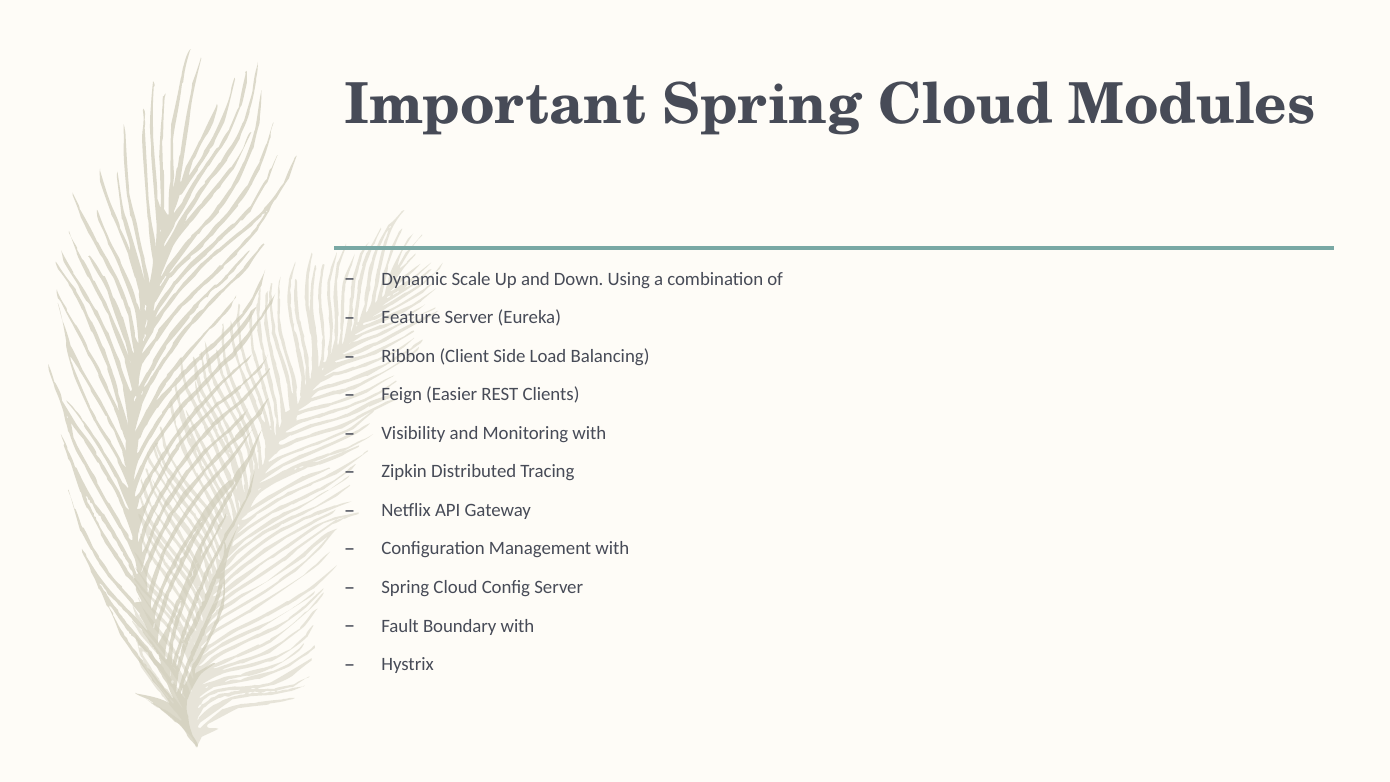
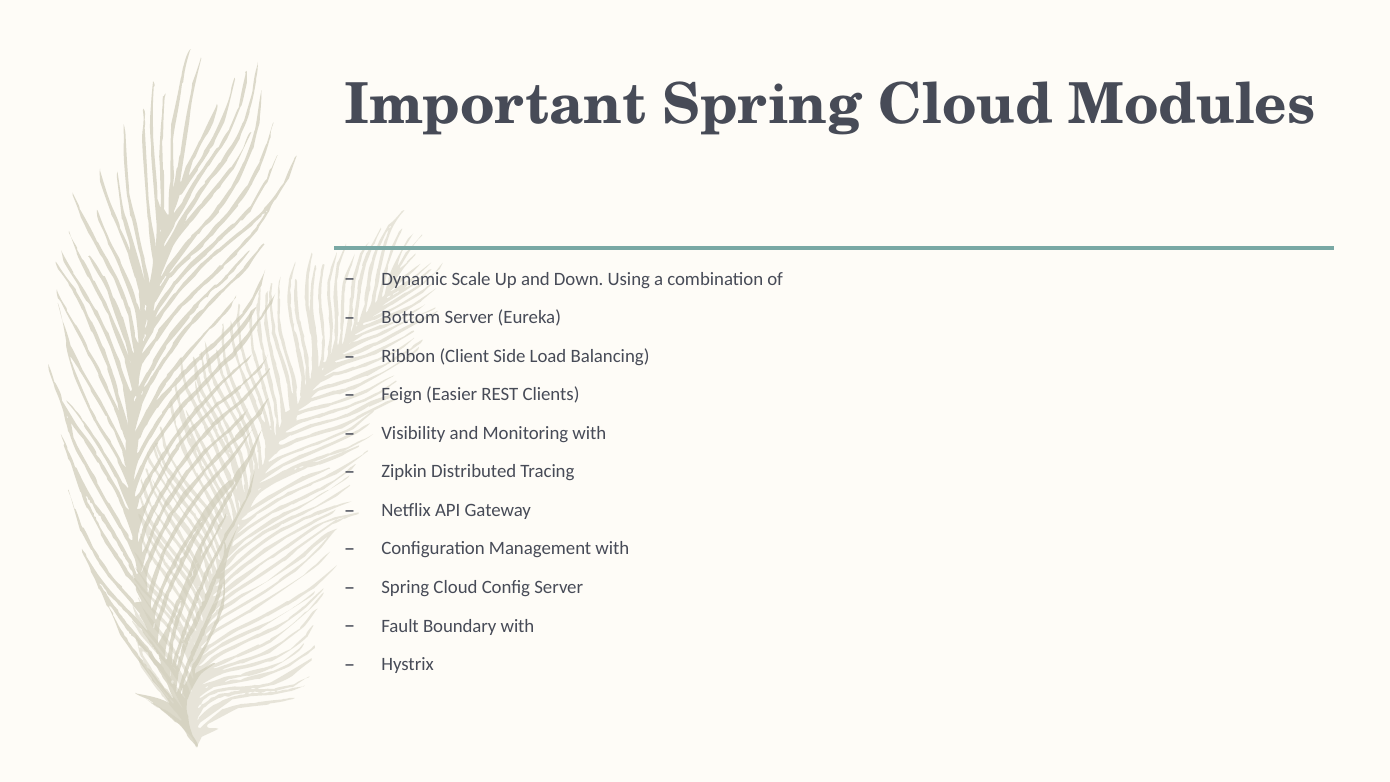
Feature: Feature -> Bottom (411, 317)
